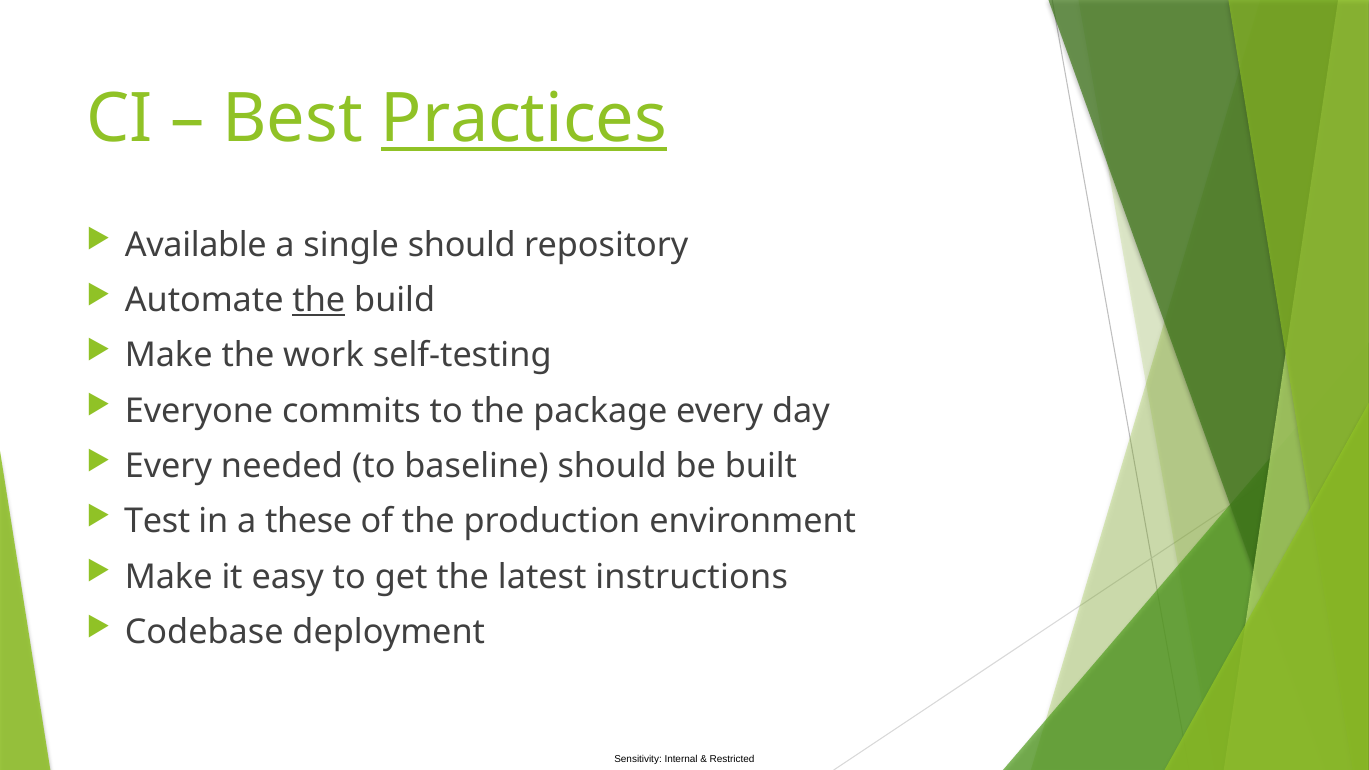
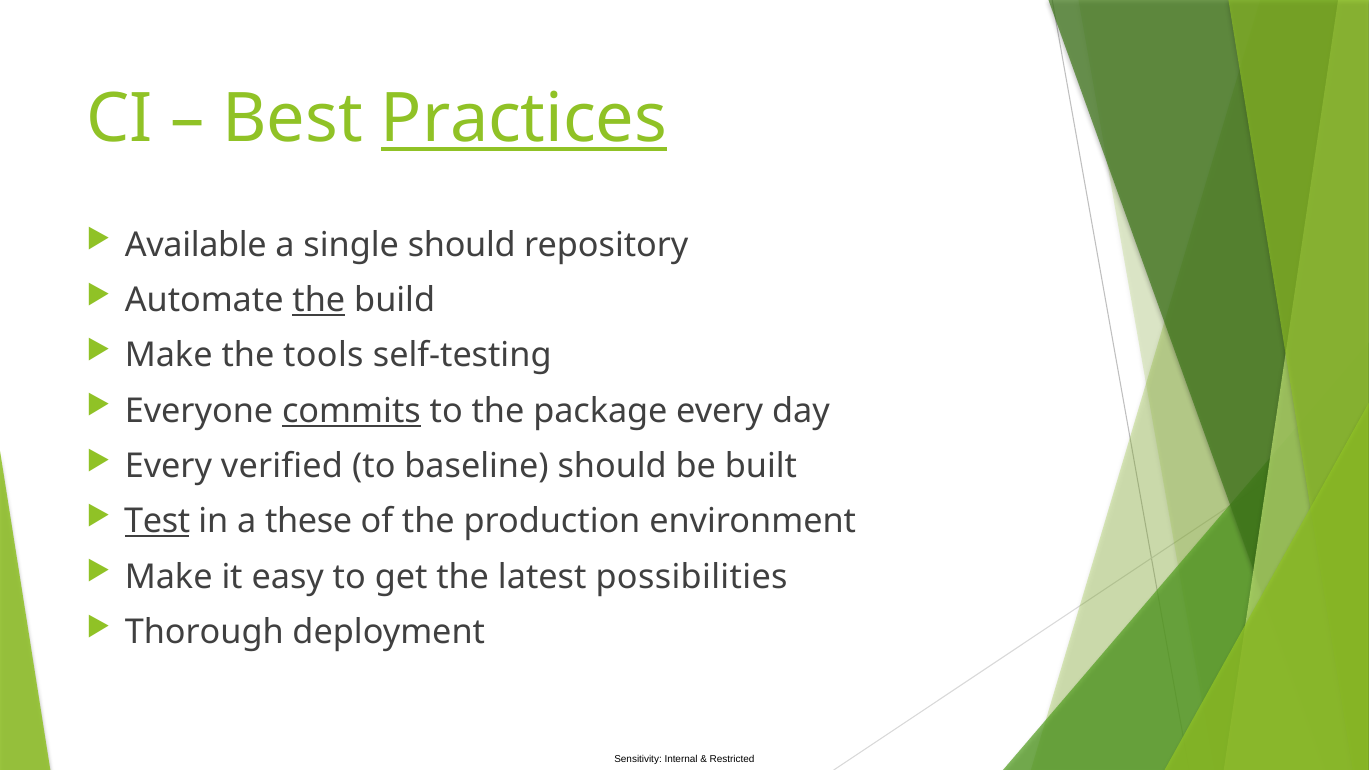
work: work -> tools (323, 355)
commits underline: none -> present (351, 411)
needed: needed -> verified (282, 466)
Test underline: none -> present (157, 522)
instructions: instructions -> possibilities (692, 577)
Codebase: Codebase -> Thorough (204, 632)
